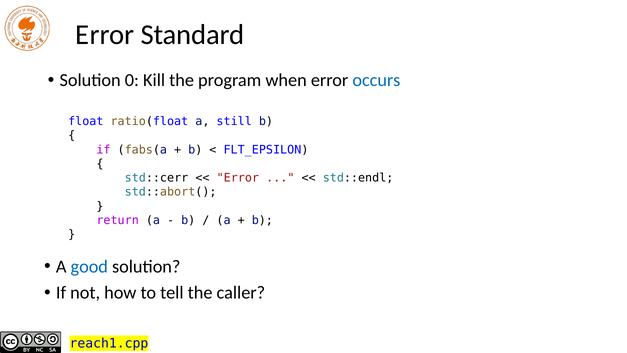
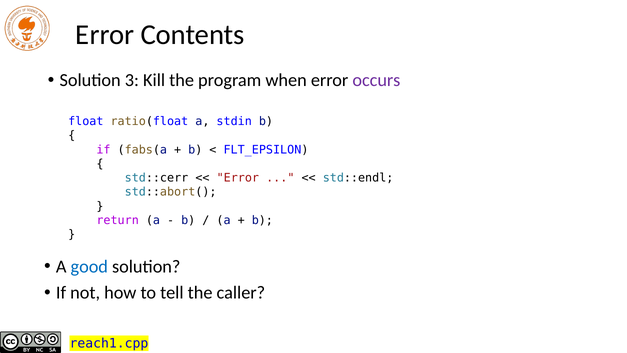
Standard: Standard -> Contents (193, 35)
0: 0 -> 3 (132, 80)
occurs colour: blue -> purple (376, 80)
still: still -> stdin (234, 121)
